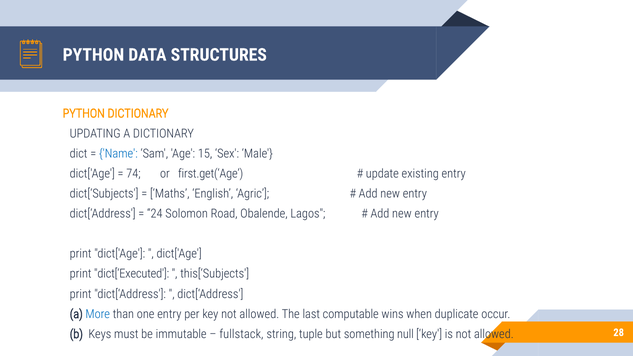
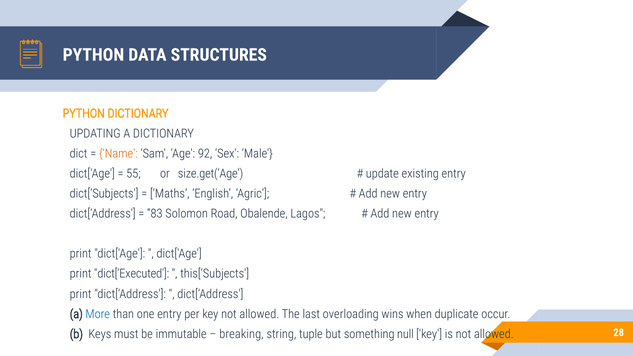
Name colour: blue -> orange (118, 154)
15: 15 -> 92 (205, 154)
74: 74 -> 55 (133, 174)
first.get(‘Age: first.get(‘Age -> size.get(‘Age (211, 174)
24: 24 -> 83 (155, 214)
computable: computable -> overloading (351, 314)
fullstack: fullstack -> breaking (241, 334)
